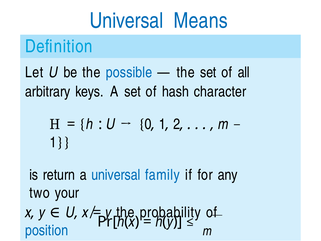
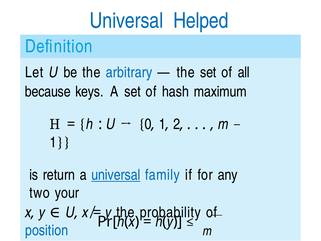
Means: Means -> Helped (201, 21)
possible: possible -> arbitrary (129, 72)
arbitrary: arbitrary -> because (48, 92)
character: character -> maximum (220, 92)
universal underline: none -> present (116, 175)
